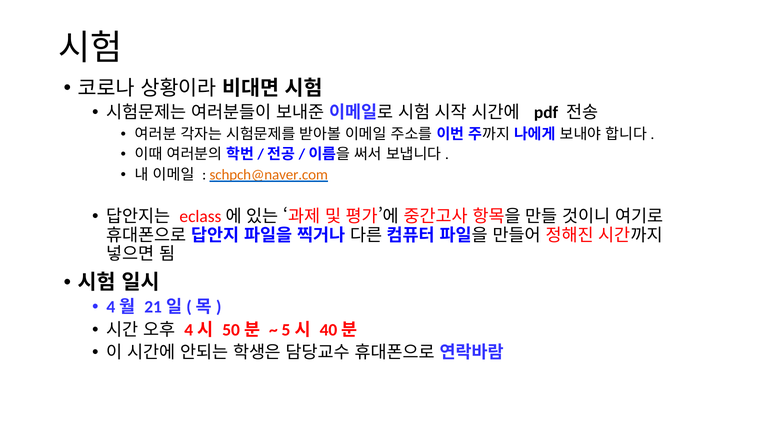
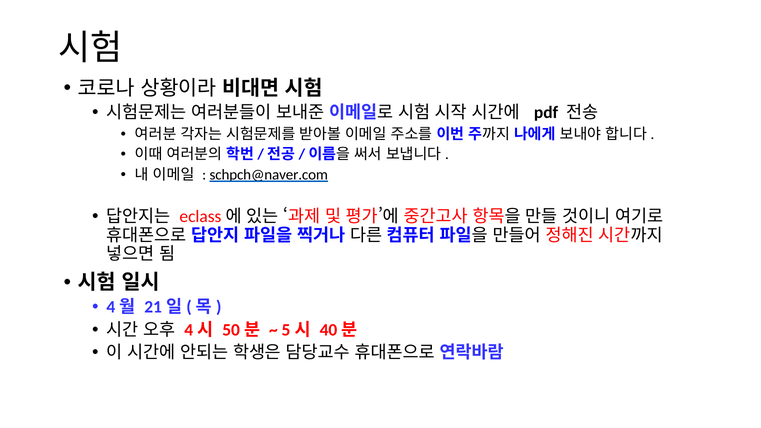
schpch@naver.com colour: orange -> black (269, 175)
